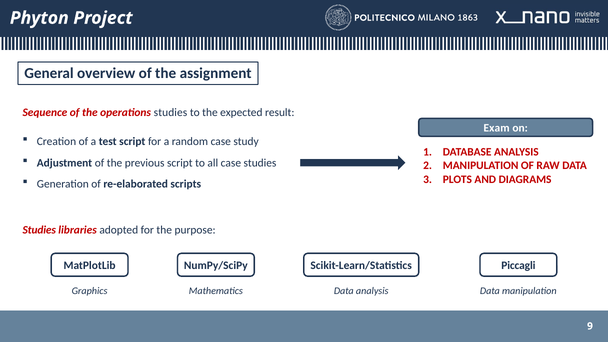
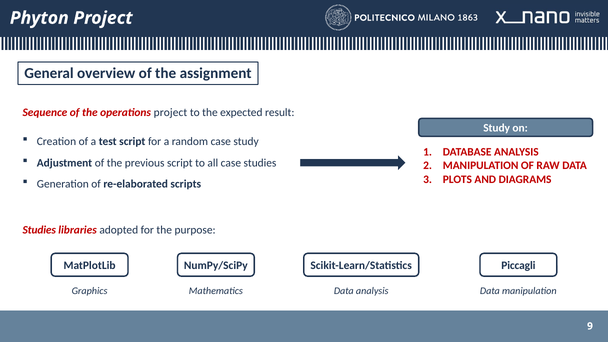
operations studies: studies -> project (170, 113)
Exam: Exam -> Study (497, 128)
